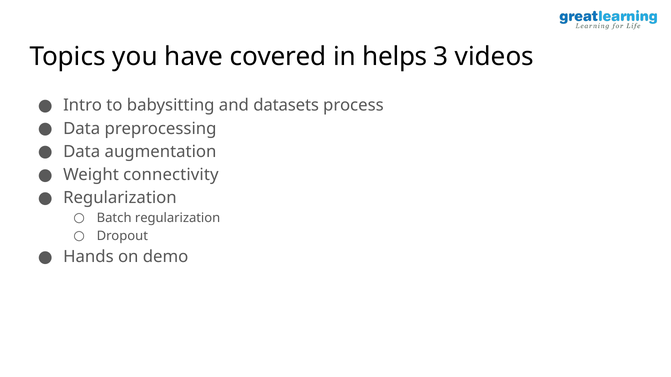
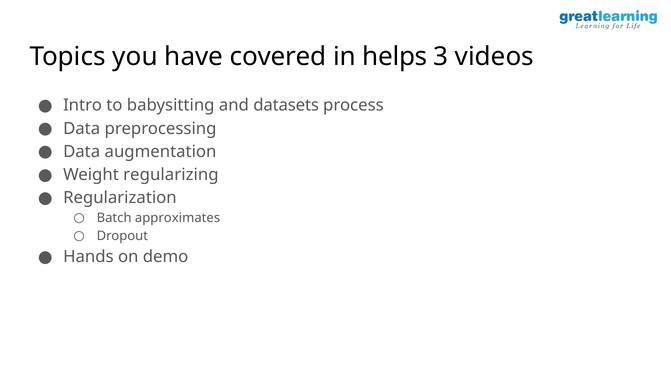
connectivity: connectivity -> regularizing (171, 175)
Batch regularization: regularization -> approximates (178, 218)
